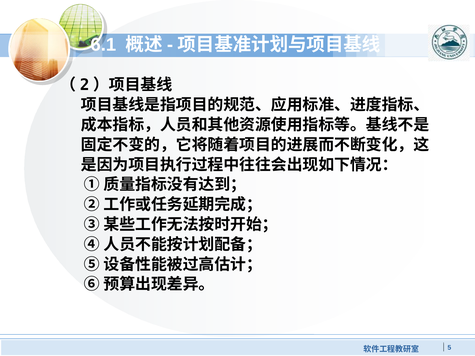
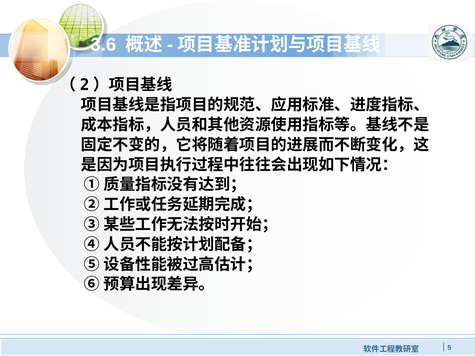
6.1: 6.1 -> 3.6 (103, 45)
